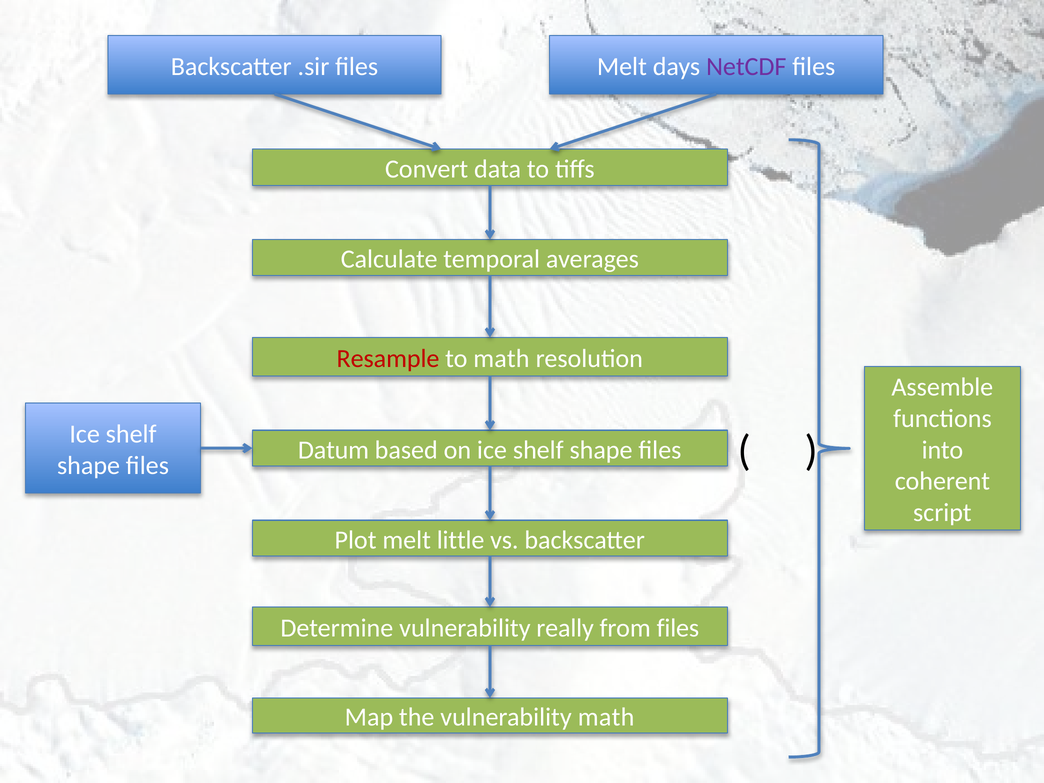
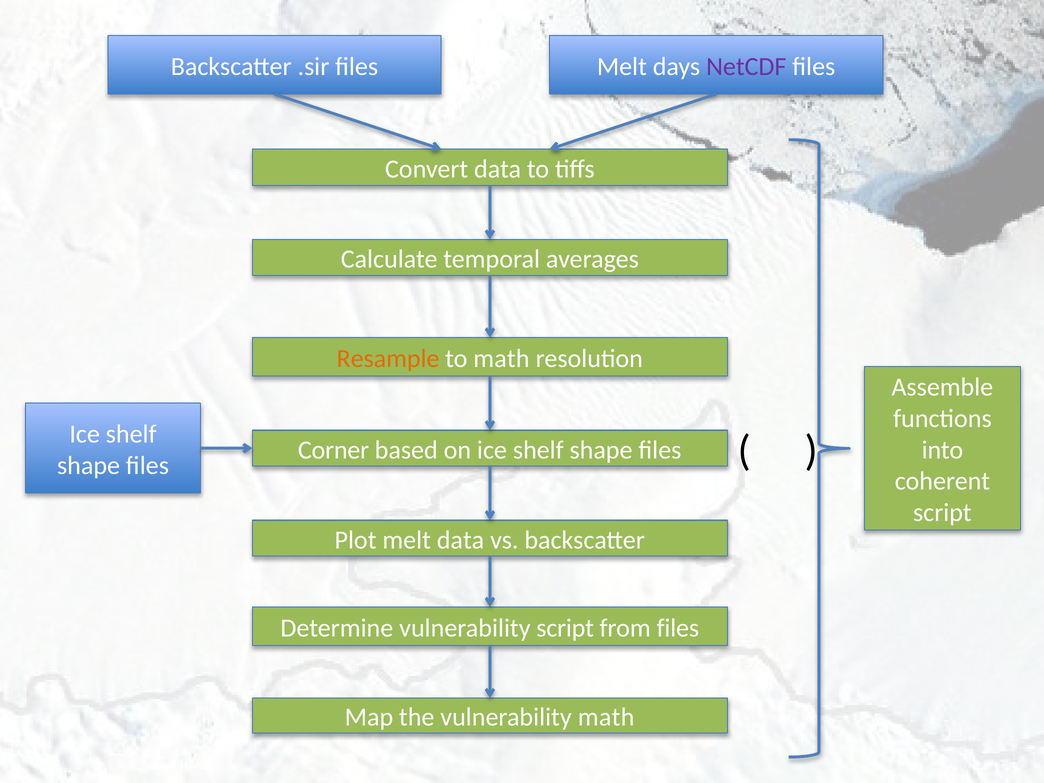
Resample colour: red -> orange (388, 359)
Datum: Datum -> Corner (334, 450)
melt little: little -> data (461, 540)
vulnerability really: really -> script (565, 628)
